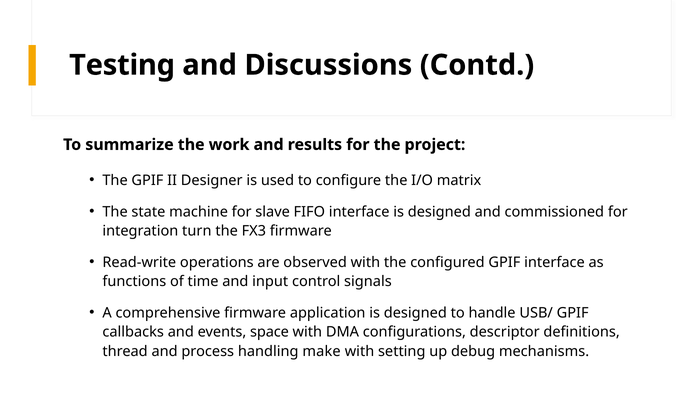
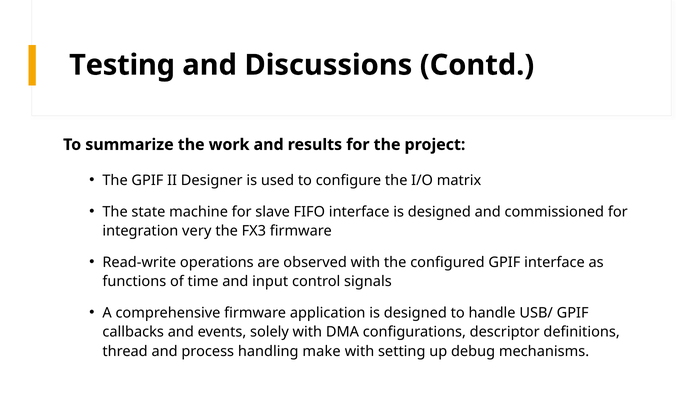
turn: turn -> very (197, 231)
space: space -> solely (269, 332)
